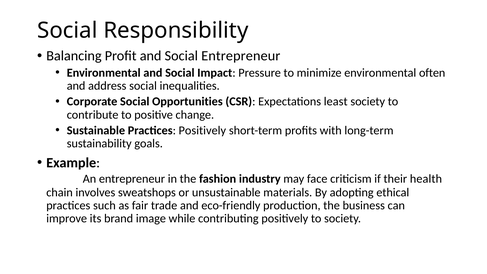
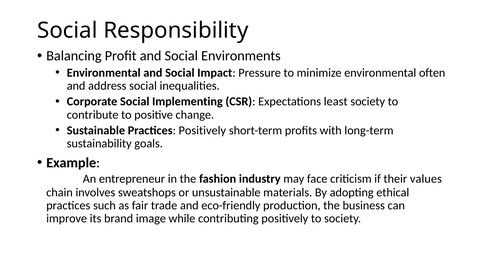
Social Entrepreneur: Entrepreneur -> Environments (241, 56)
Opportunities: Opportunities -> Implementing (187, 101)
health: health -> values (426, 179)
